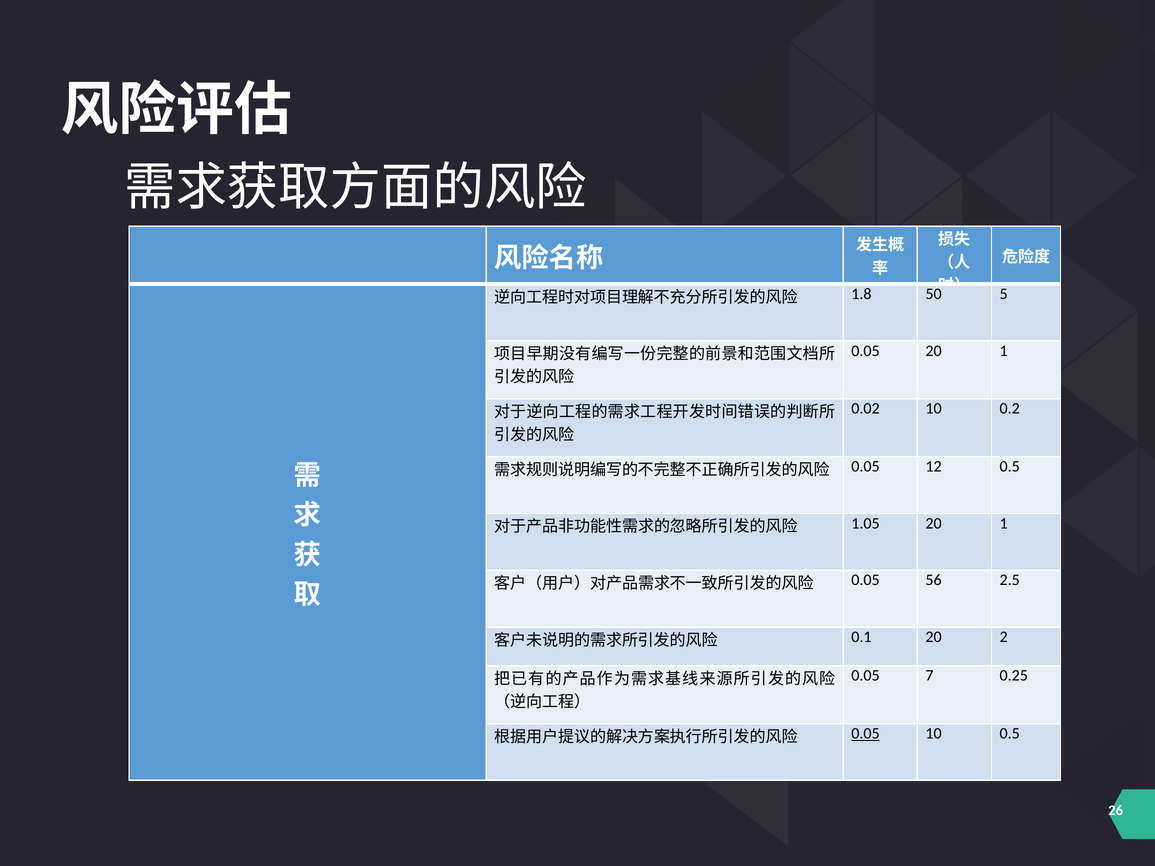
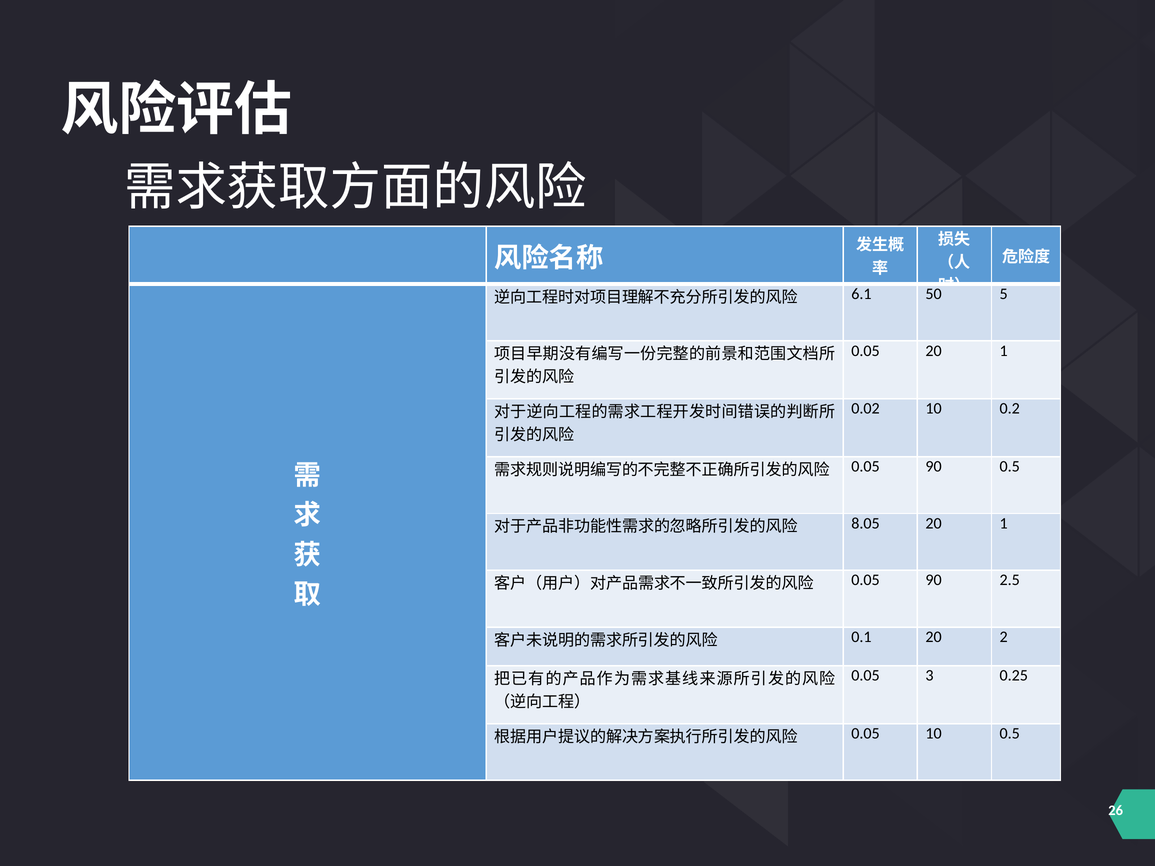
1.8: 1.8 -> 6.1 (861, 294)
12: 12 -> 90 (934, 467)
1.05: 1.05 -> 8.05 (866, 524)
56: 56 -> 90 (934, 580)
7: 7 -> 3 (930, 676)
0.05 underline: present -> none (866, 734)
